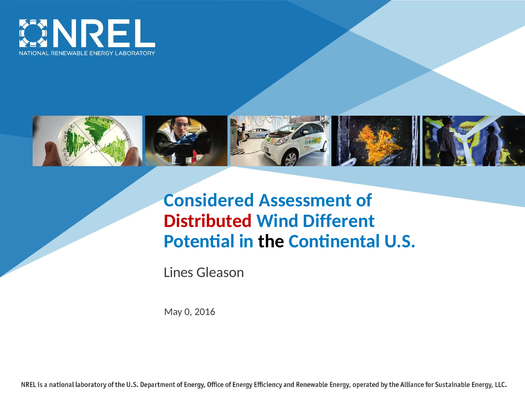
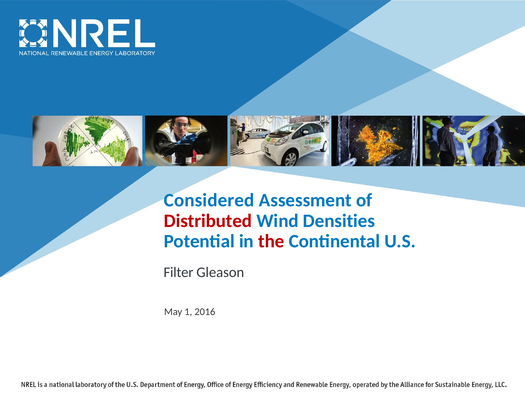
Different: Different -> Densities (339, 221)
the colour: black -> red (271, 241)
Lines: Lines -> Filter (178, 272)
0: 0 -> 1 (188, 312)
